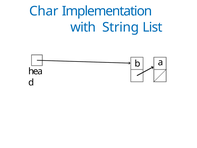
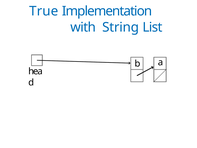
Char: Char -> True (44, 11)
